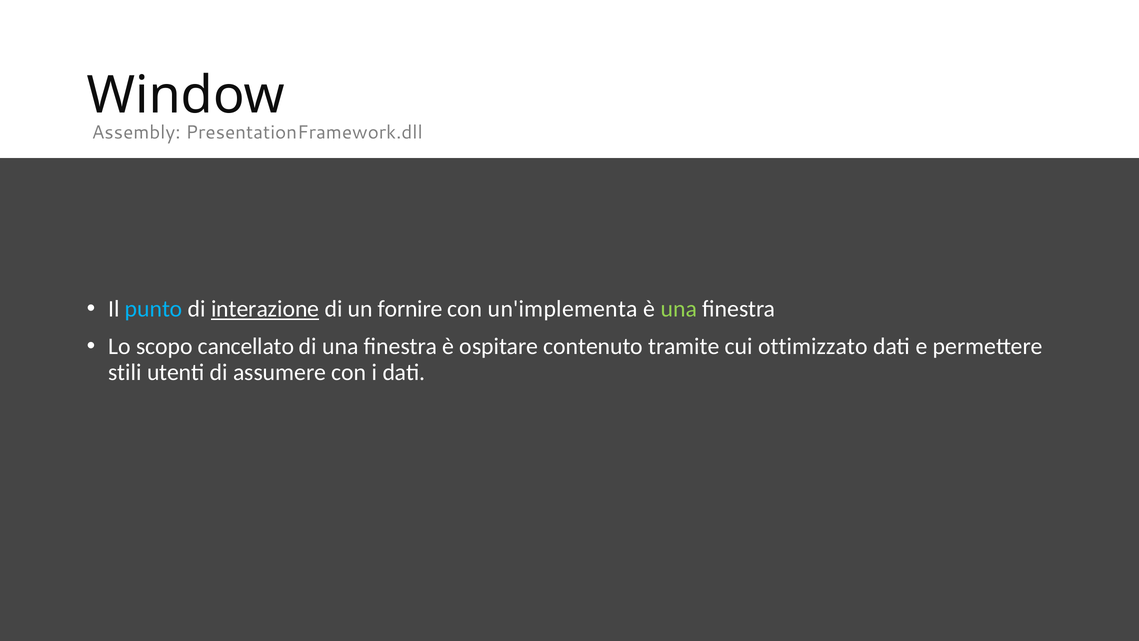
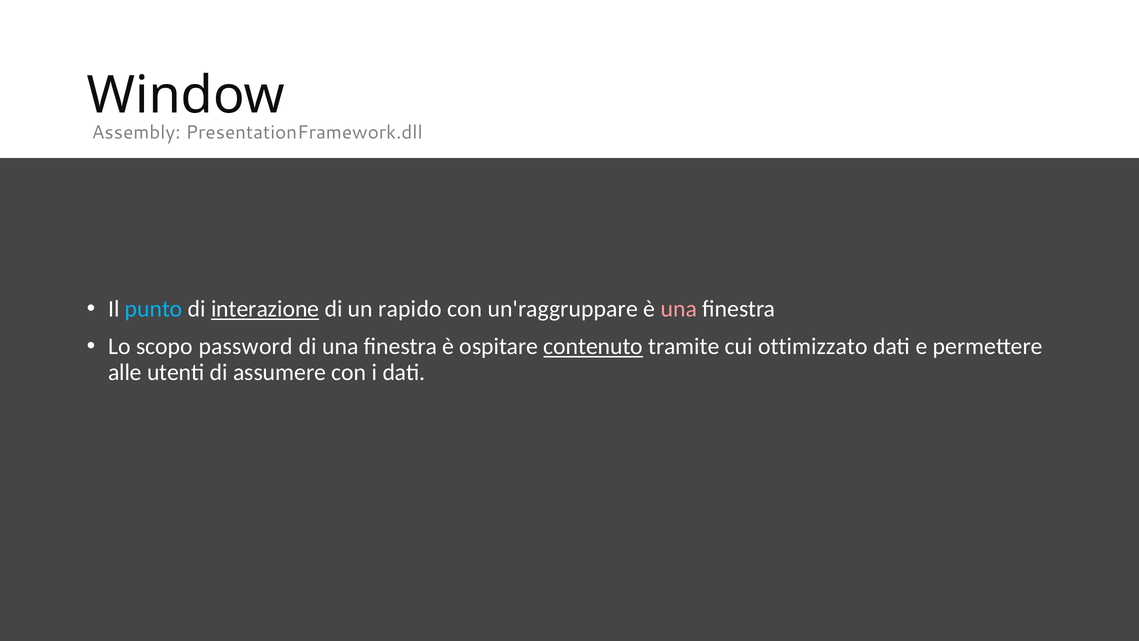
fornire: fornire -> rapido (410, 309)
un'implementa: un'implementa -> un'raggruppare (563, 309)
una colour: light green -> pink (679, 309)
cancellato: cancellato -> password (246, 346)
contenuto underline: none -> present (593, 346)
stili: stili -> alle (125, 372)
